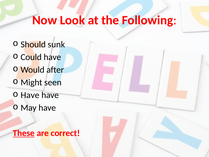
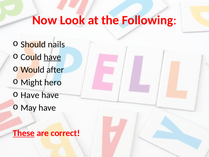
sunk: sunk -> nails (56, 44)
have underline: none -> present (52, 57)
seen: seen -> hero (53, 82)
